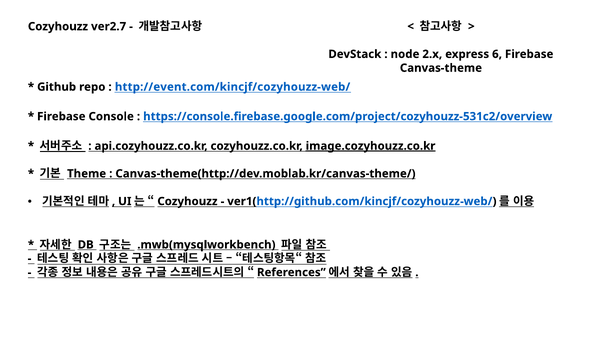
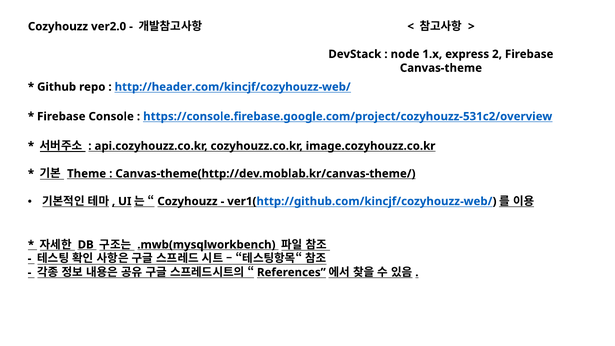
ver2.7: ver2.7 -> ver2.0 (109, 26)
2.x: 2.x -> 1.x (432, 54)
6: 6 -> 2 (497, 54)
http://event.com/kincjf/cozyhouzz-web/: http://event.com/kincjf/cozyhouzz-web/ -> http://header.com/kincjf/cozyhouzz-web/ (233, 87)
image.cozyhouzz.co.kr underline: present -> none (371, 146)
